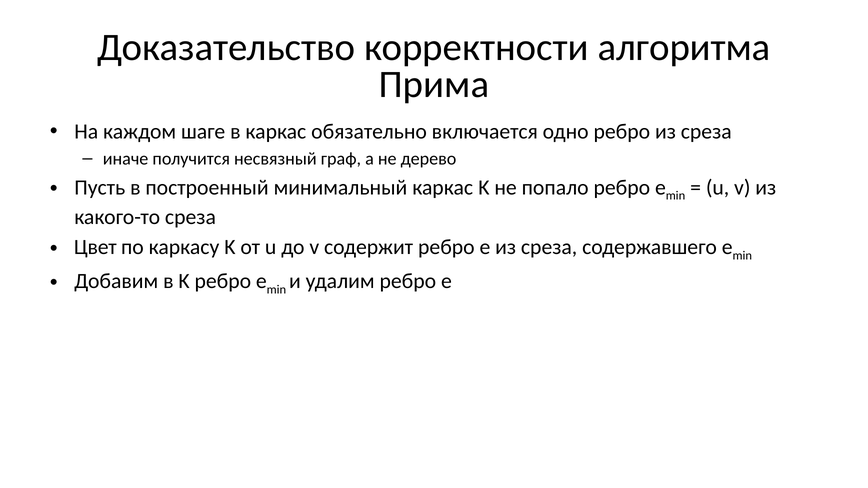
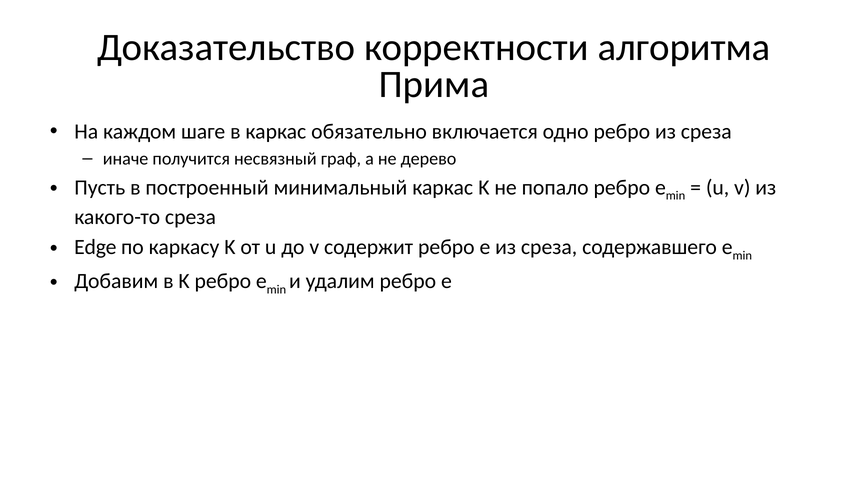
Цвет: Цвет -> Edge (95, 247)
